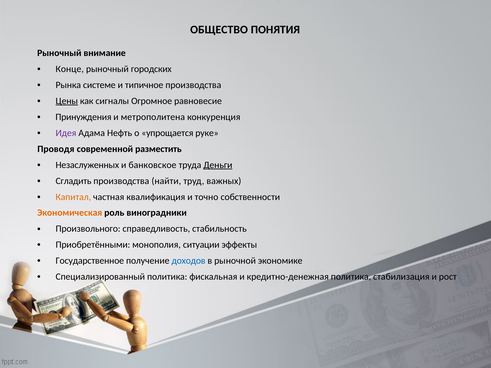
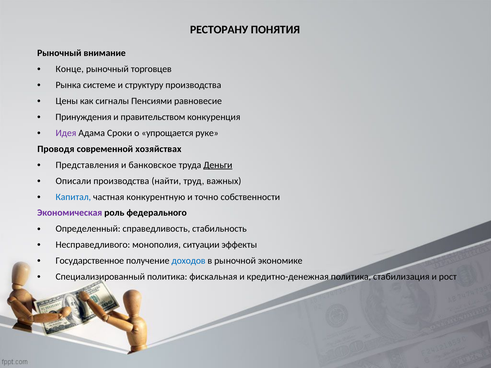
ОБЩЕСТВО: ОБЩЕСТВО -> РЕСТОРАНУ (219, 30)
городских: городских -> торговцев (151, 69)
типичное: типичное -> структуру (144, 85)
Цены underline: present -> none (67, 101)
Огромное: Огромное -> Пенсиями (152, 101)
метрополитена: метрополитена -> правительством (153, 117)
Нефть: Нефть -> Сроки (120, 133)
разместить: разместить -> хозяйствах (158, 149)
Незаслуженных: Незаслуженных -> Представления (87, 165)
Сгладить: Сгладить -> Описали (73, 181)
Капитал colour: orange -> blue (73, 197)
квалификация: квалификация -> конкурентную (156, 197)
Экономическая colour: orange -> purple (70, 213)
виноградники: виноградники -> федерального (157, 213)
Произвольного: Произвольного -> Определенный (88, 229)
Приобретёнными: Приобретёнными -> Несправедливого (93, 245)
